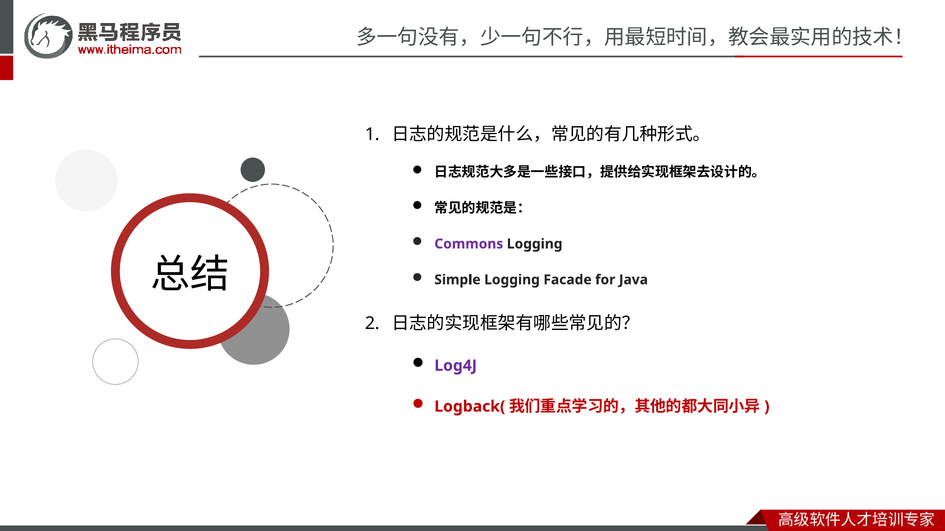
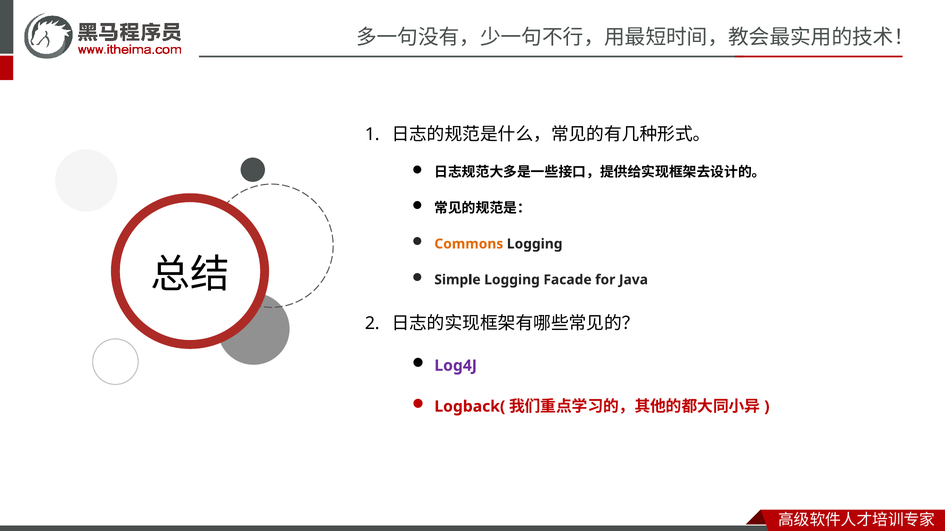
Commons colour: purple -> orange (469, 244)
